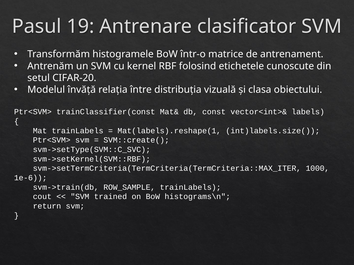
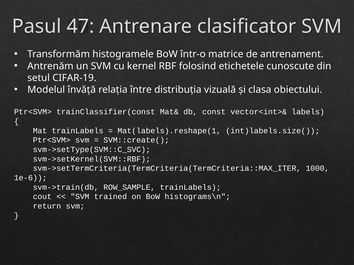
19: 19 -> 47 (80, 27)
CIFAR-20: CIFAR-20 -> CIFAR-19 (74, 78)
